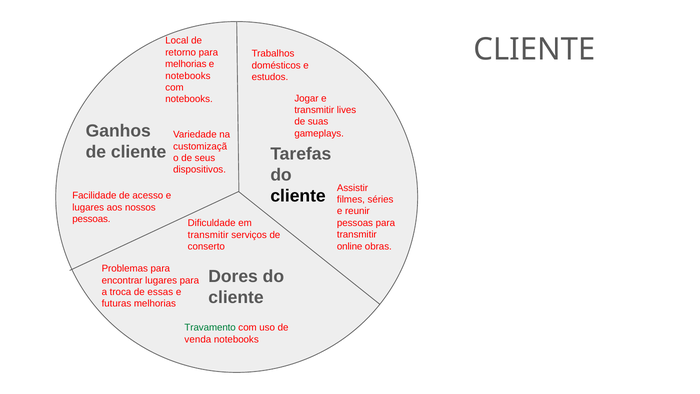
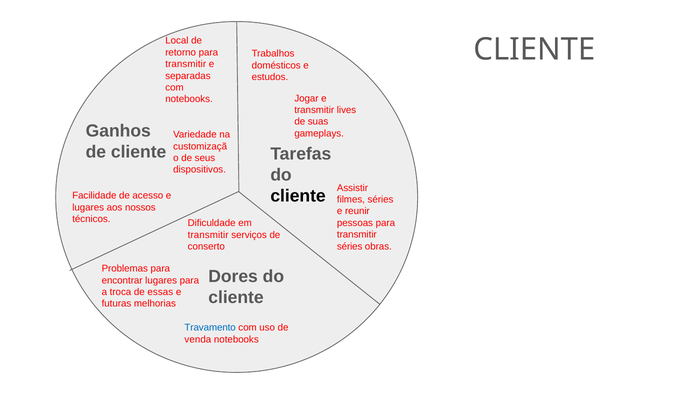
melhorias: melhorias -> transmitir (186, 64)
notebooks: notebooks -> separadas (188, 76)
pessoas: pessoas -> técnicos (91, 219)
online: online -> séries (350, 246)
Travamento colour: green -> blue (210, 327)
